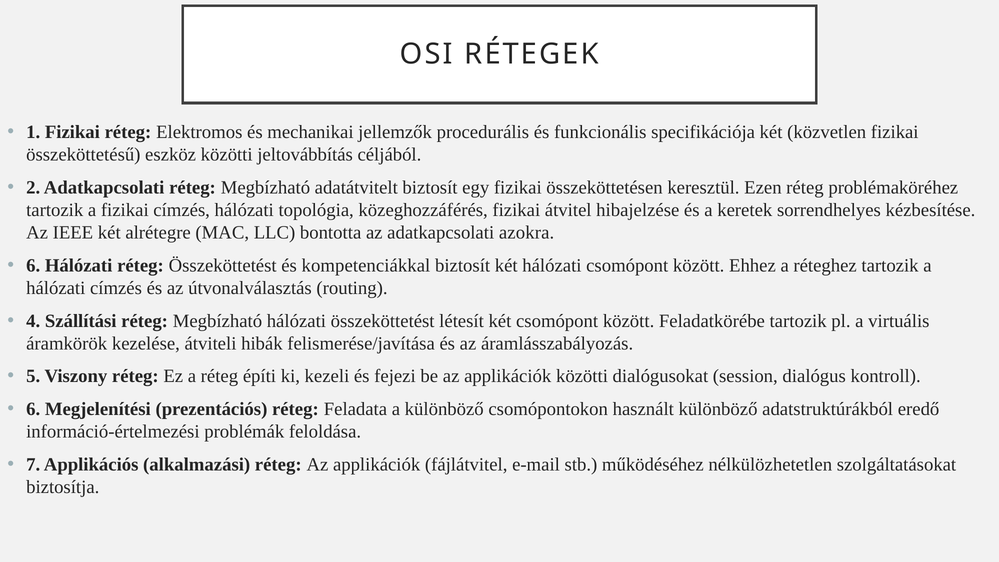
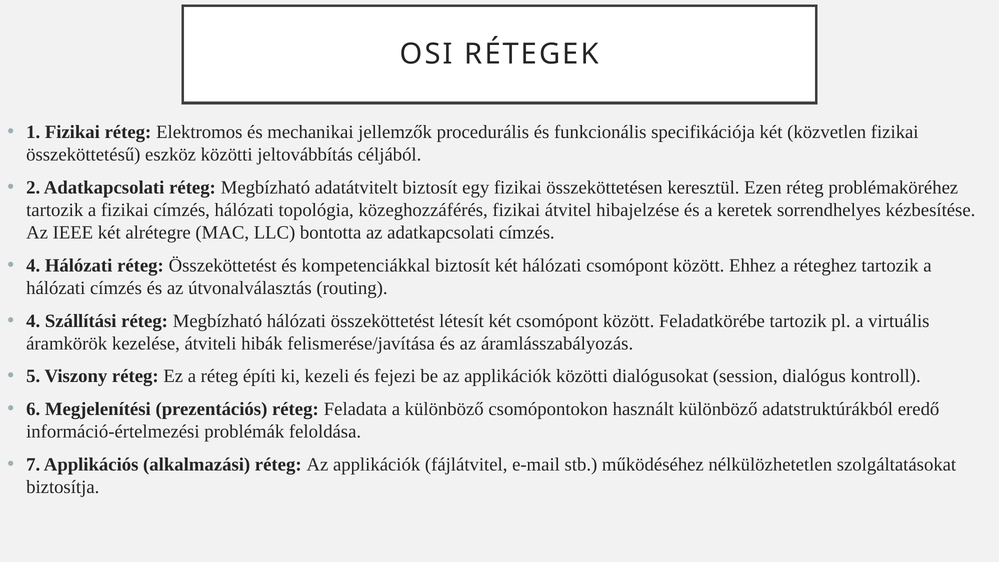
adatkapcsolati azokra: azokra -> címzés (527, 233)
6: 6 -> 4 (33, 265)
